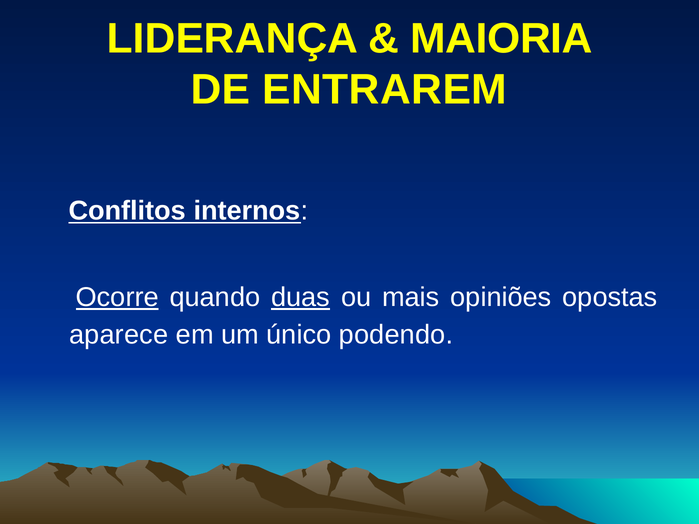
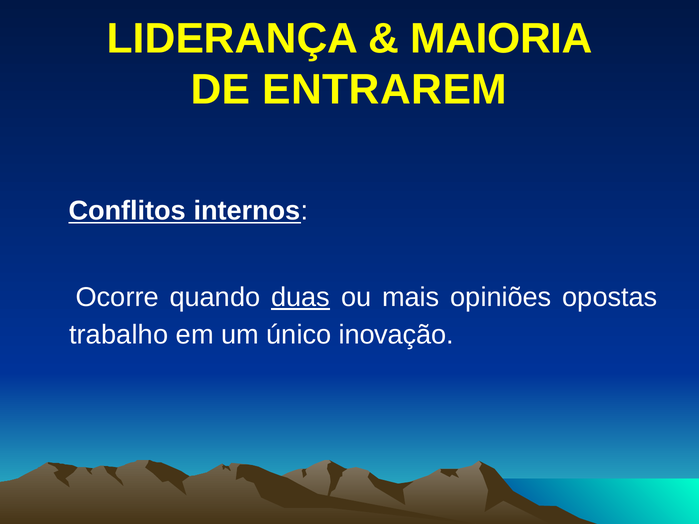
Ocorre underline: present -> none (117, 297)
aparece: aparece -> trabalho (119, 335)
podendo: podendo -> inovação (396, 335)
